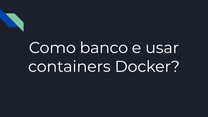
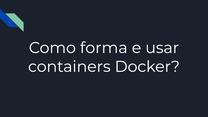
banco: banco -> forma (104, 48)
